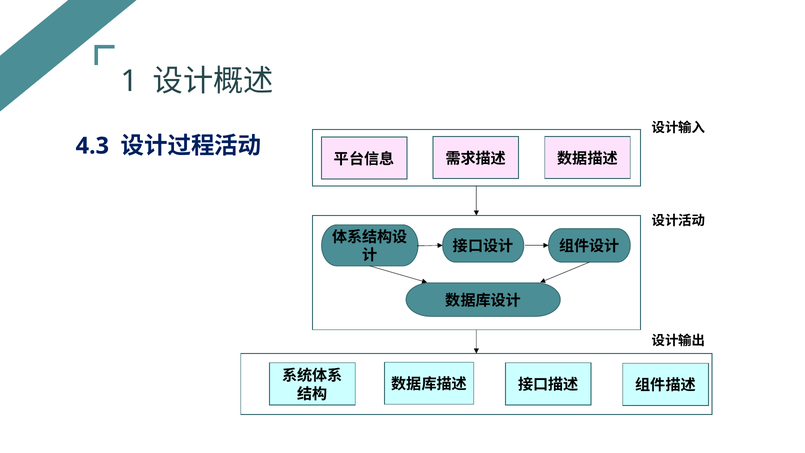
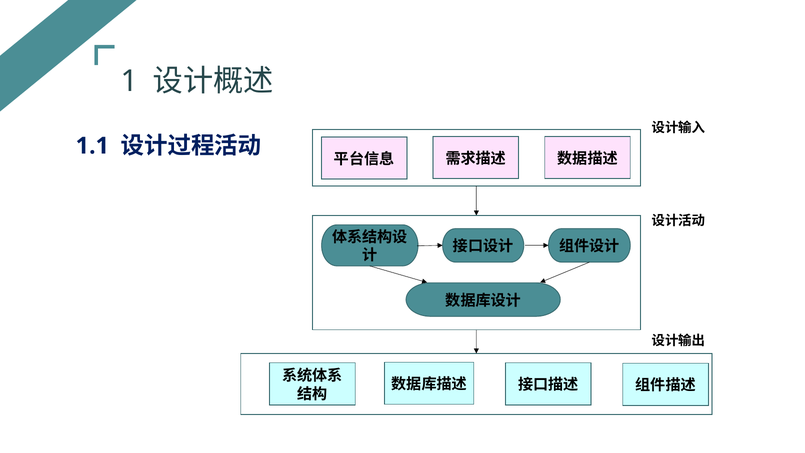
4.3: 4.3 -> 1.1 (92, 146)
